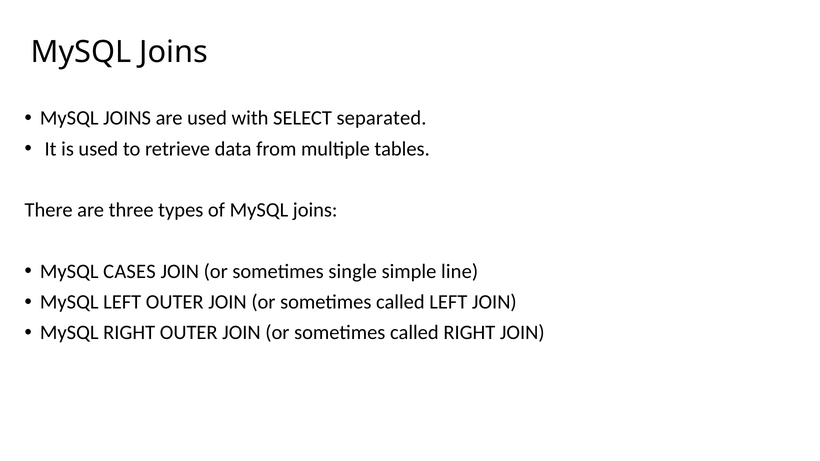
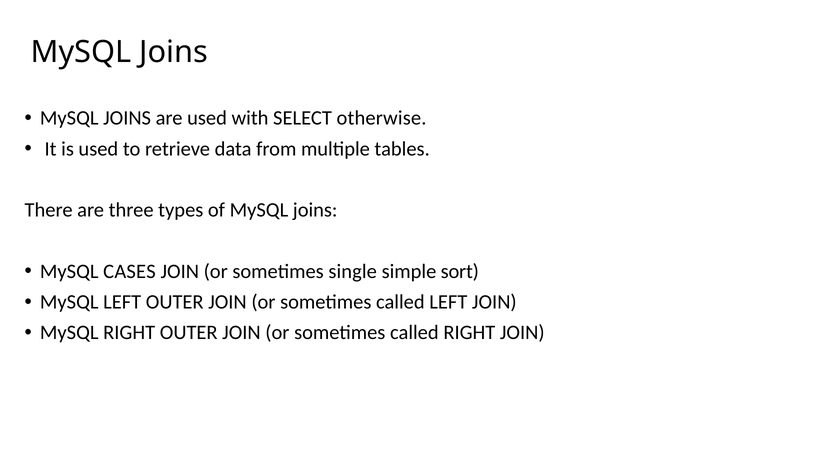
separated: separated -> otherwise (382, 118)
line: line -> sort (460, 272)
